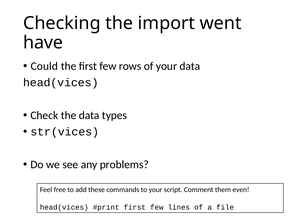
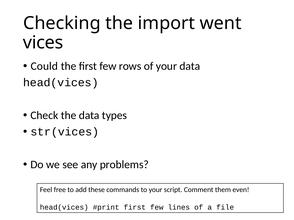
have: have -> vices (43, 43)
